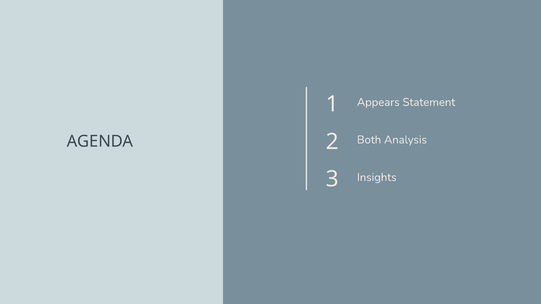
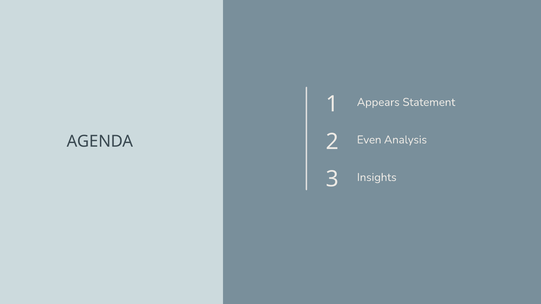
Both: Both -> Even (369, 140)
